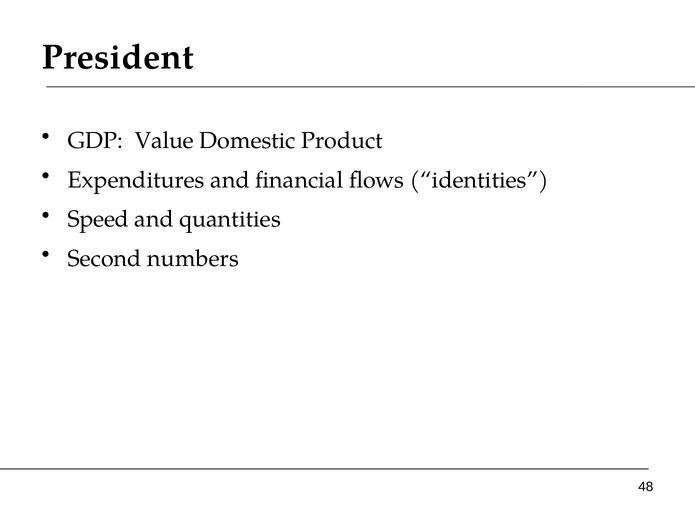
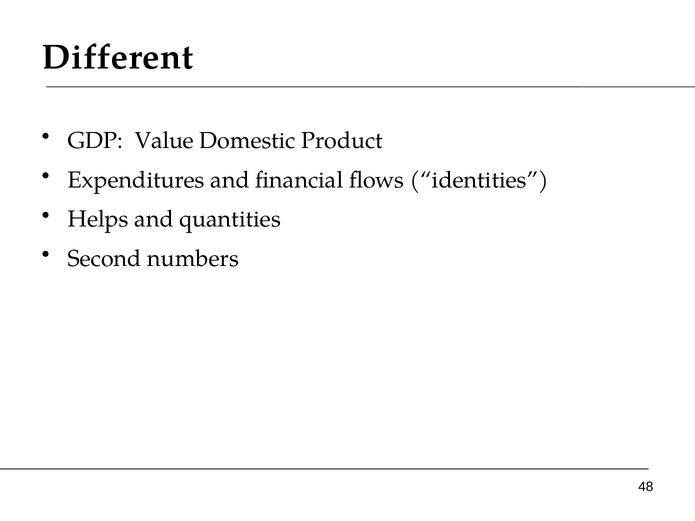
President: President -> Different (118, 57)
Speed: Speed -> Helps (98, 219)
